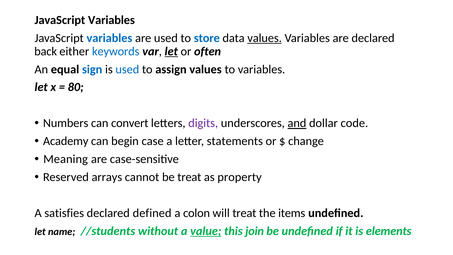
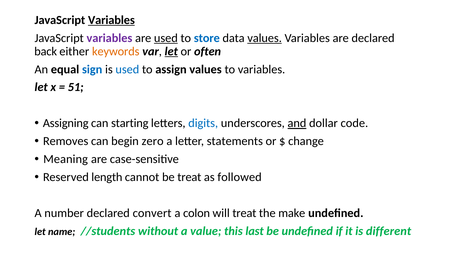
Variables underline: none -> present (111, 20)
variables colour: blue -> purple (109, 38)
used underline: none -> present (166, 38)
keywords colour: blue -> orange (116, 51)
80: 80 -> 51 (76, 87)
Numbers: Numbers -> Assigning (66, 123)
convert: convert -> starting (130, 123)
digits colour: purple -> blue (203, 123)
Academy: Academy -> Removes (66, 141)
case: case -> zero (153, 141)
arrays: arrays -> length (107, 177)
property: property -> followed (240, 177)
satisfies: satisfies -> number (64, 213)
defined: defined -> convert (152, 213)
items: items -> make (292, 213)
value underline: present -> none (206, 231)
join: join -> last (255, 231)
elements: elements -> different (389, 231)
